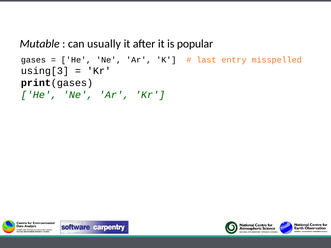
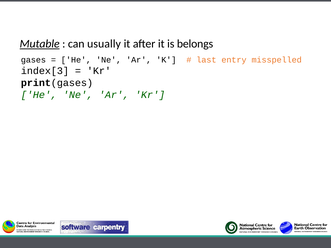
Mutable underline: none -> present (40, 44)
popular: popular -> belongs (195, 44)
using[3: using[3 -> index[3 (45, 71)
